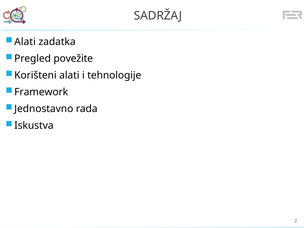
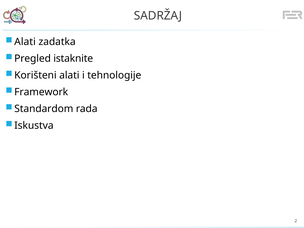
povežite: povežite -> istaknite (73, 59)
Jednostavno: Jednostavno -> Standardom (44, 109)
